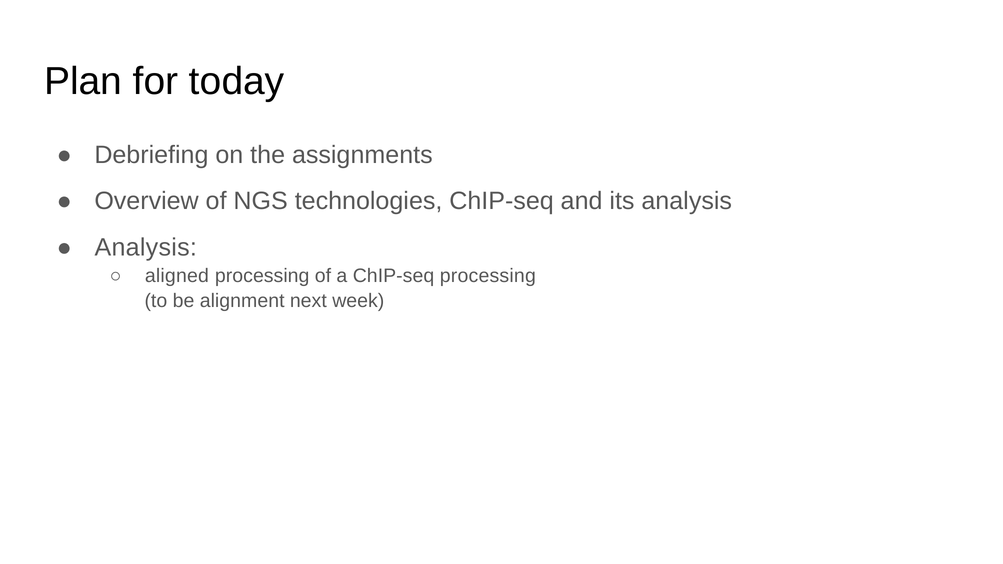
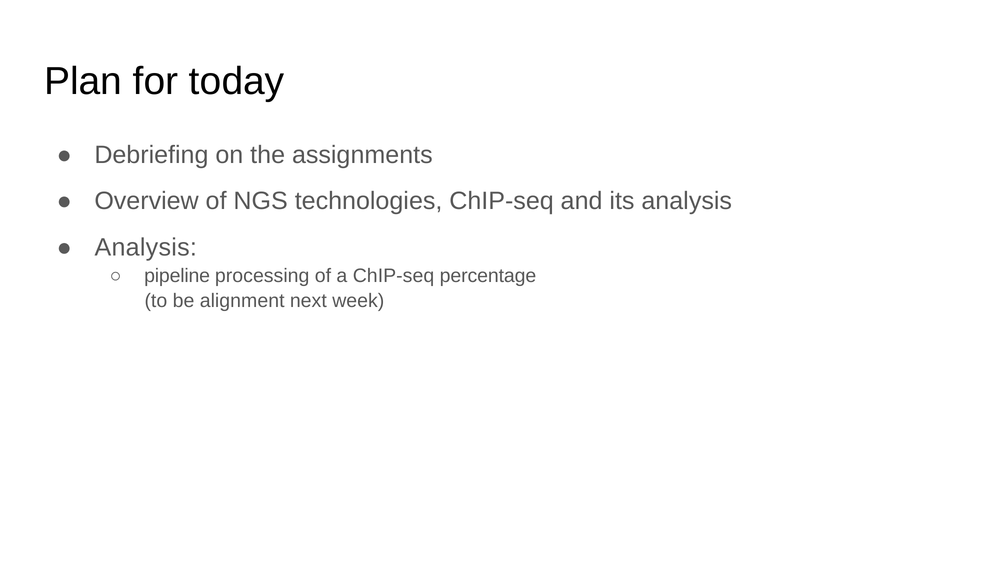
aligned: aligned -> pipeline (177, 276)
ChIP-seq processing: processing -> percentage (488, 276)
